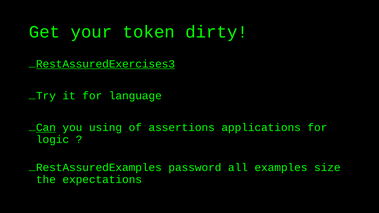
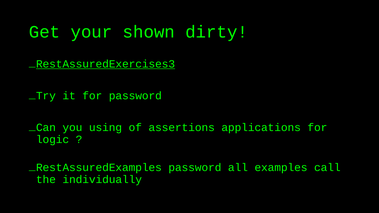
token: token -> shown (149, 32)
for language: language -> password (135, 96)
Can underline: present -> none (46, 128)
size: size -> call (327, 168)
expectations: expectations -> individually (102, 180)
